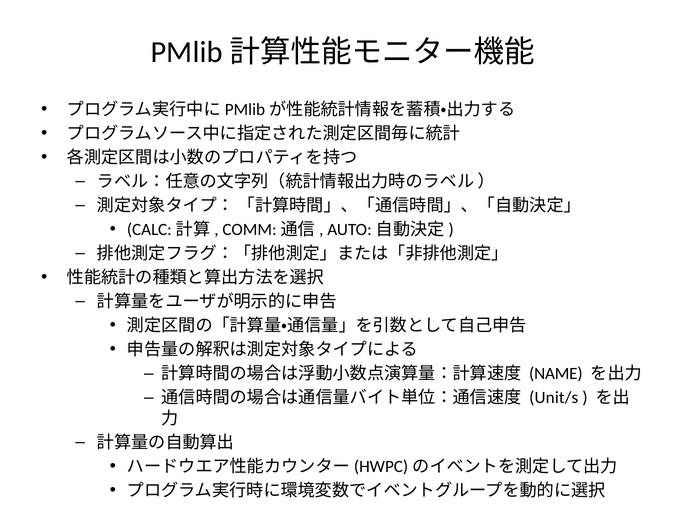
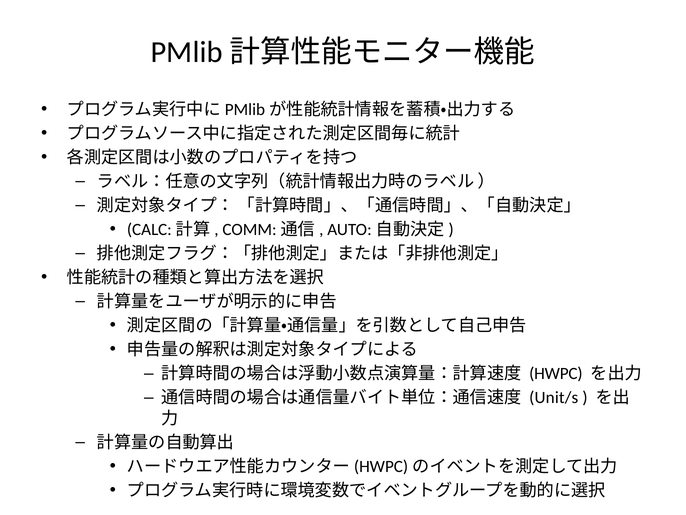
NAME: NAME -> HWPC (556, 373)
